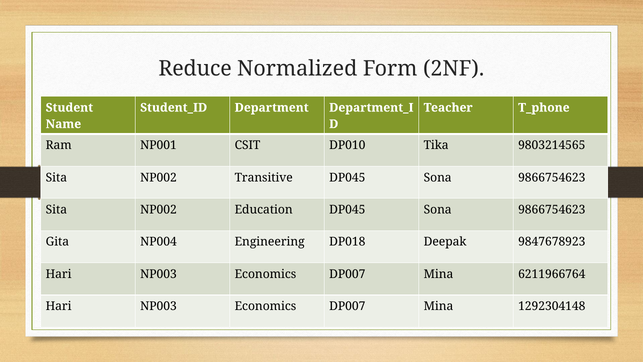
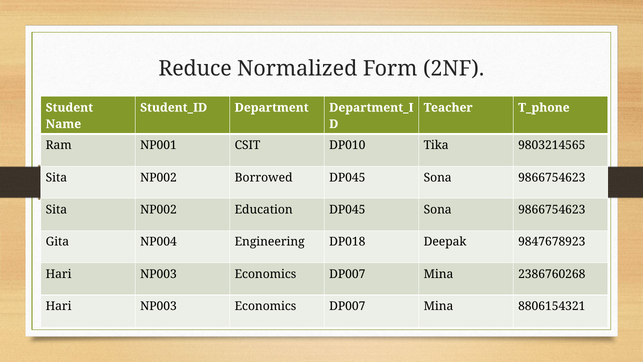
Transitive: Transitive -> Borrowed (264, 177)
6211966764: 6211966764 -> 2386760268 (552, 274)
1292304148: 1292304148 -> 8806154321 (552, 306)
